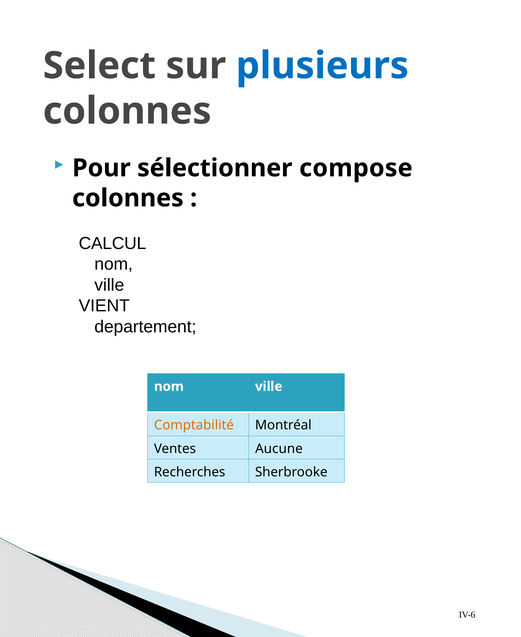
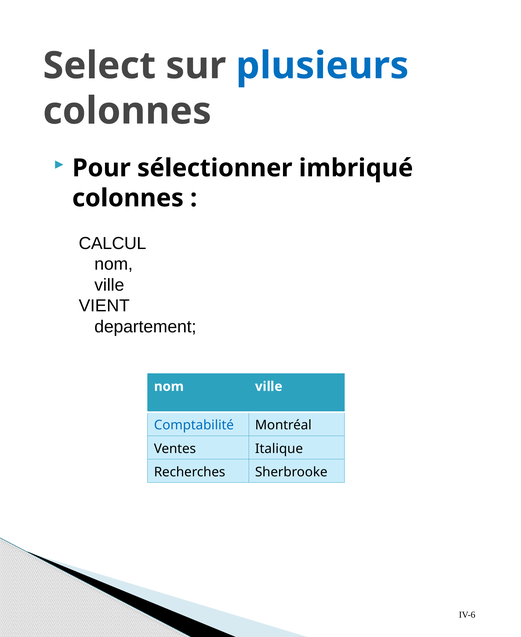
compose: compose -> imbriqué (356, 168)
Comptabilité colour: orange -> blue (194, 425)
Aucune: Aucune -> Italique (279, 449)
